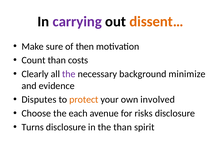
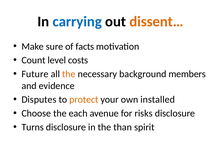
carrying colour: purple -> blue (77, 21)
then: then -> facts (85, 46)
Count than: than -> level (57, 60)
Clearly: Clearly -> Future (35, 74)
the colour: purple -> orange (69, 74)
minimize: minimize -> members (187, 74)
involved: involved -> installed (158, 99)
